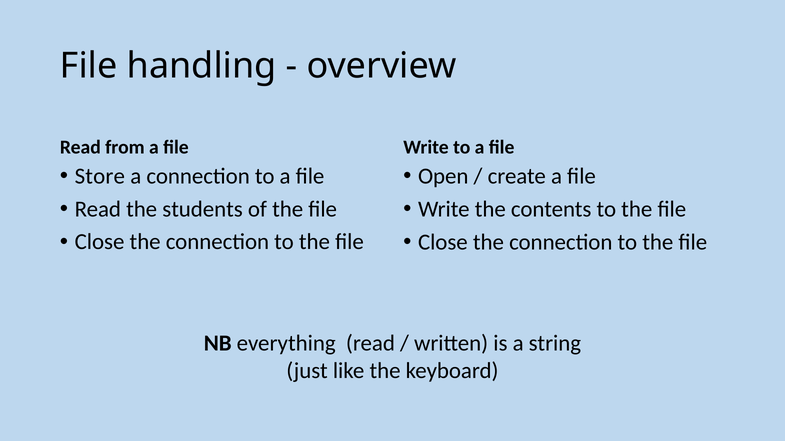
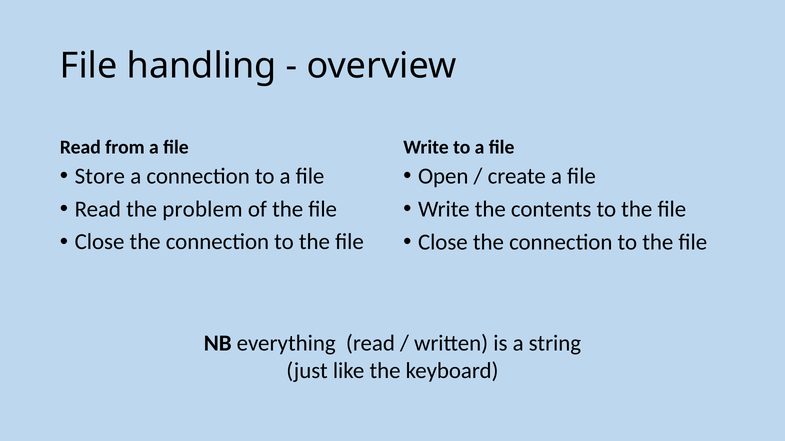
students: students -> problem (202, 209)
